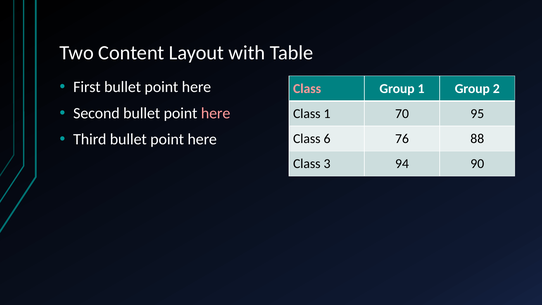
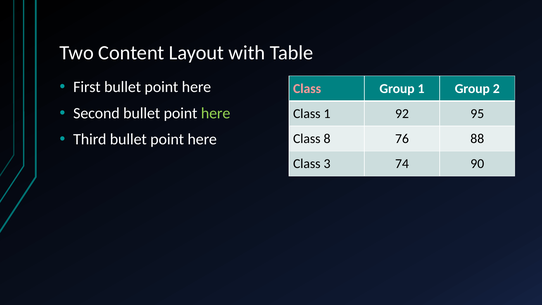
here colour: pink -> light green (216, 113)
70: 70 -> 92 (402, 114)
6: 6 -> 8 (327, 139)
94: 94 -> 74 (402, 164)
